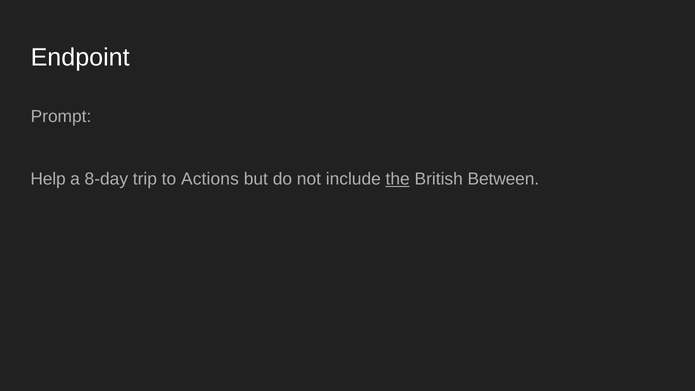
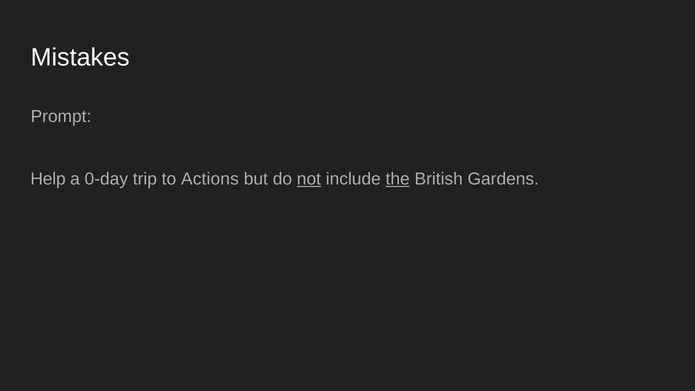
Endpoint: Endpoint -> Mistakes (80, 58)
8-day: 8-day -> 0-day (106, 179)
not underline: none -> present (309, 179)
Between: Between -> Gardens (503, 179)
